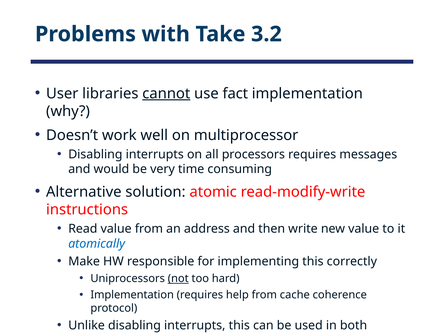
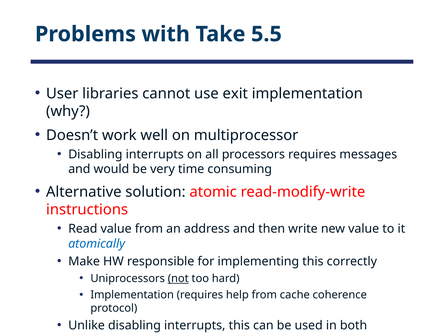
3.2: 3.2 -> 5.5 (266, 34)
cannot underline: present -> none (166, 94)
fact: fact -> exit (235, 94)
